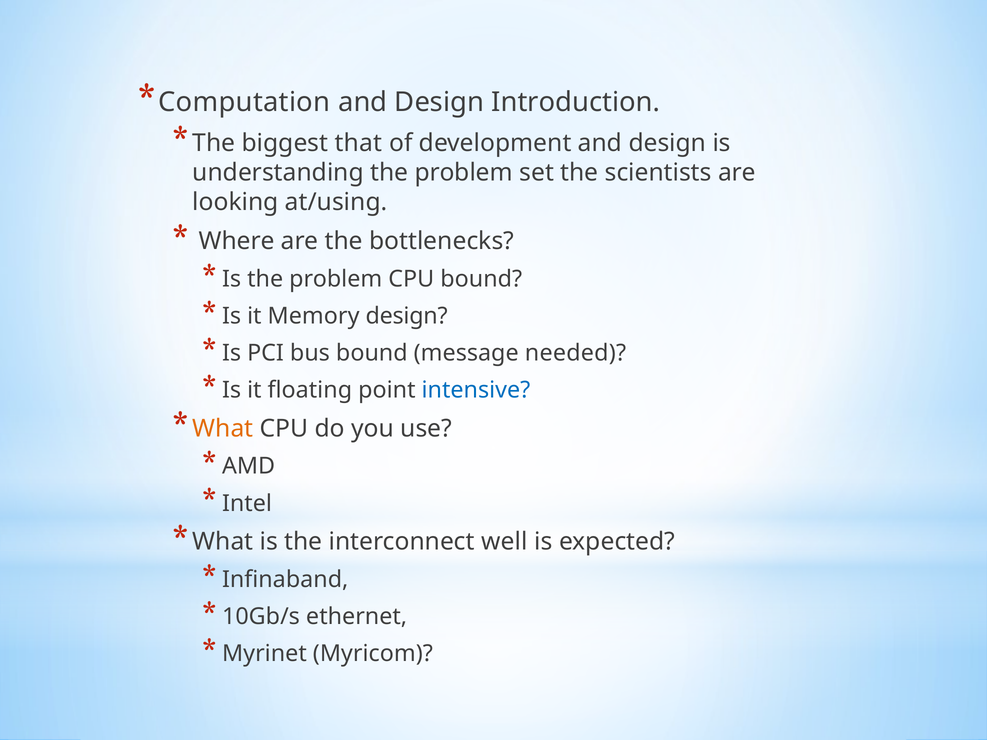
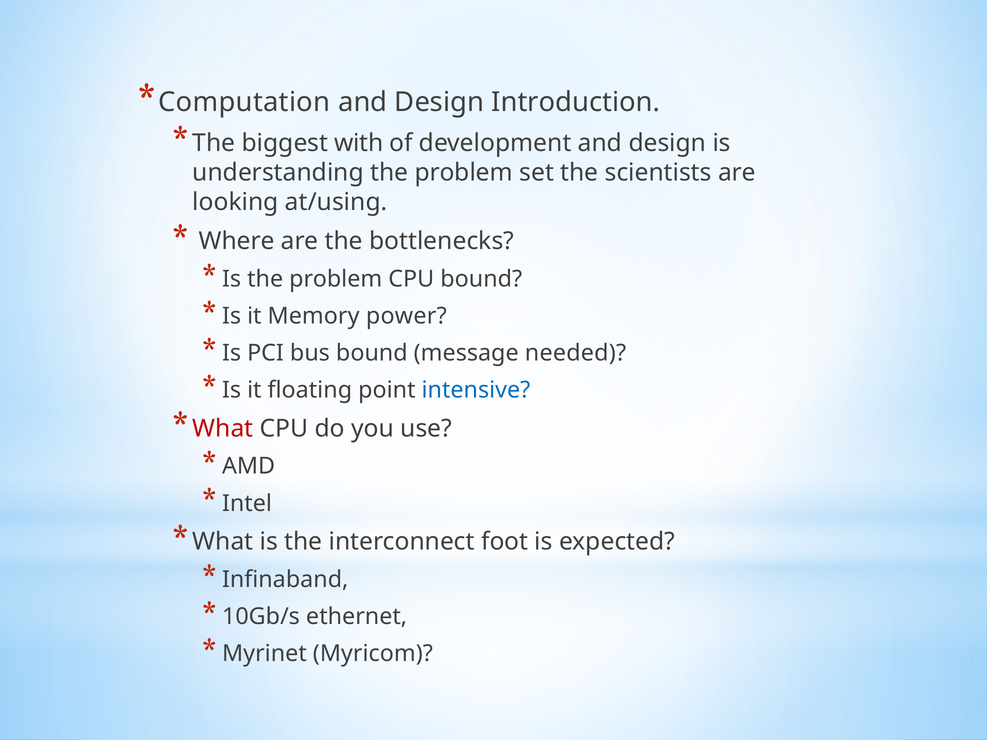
that: that -> with (359, 143)
Memory design: design -> power (406, 316)
What colour: orange -> red (223, 429)
well: well -> foot (505, 542)
